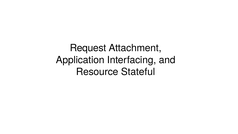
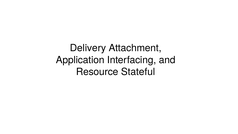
Request: Request -> Delivery (88, 48)
